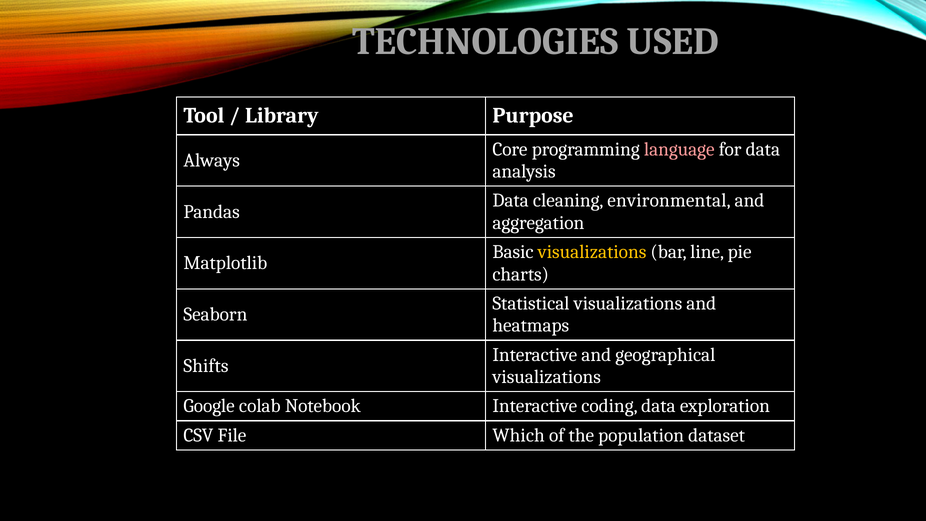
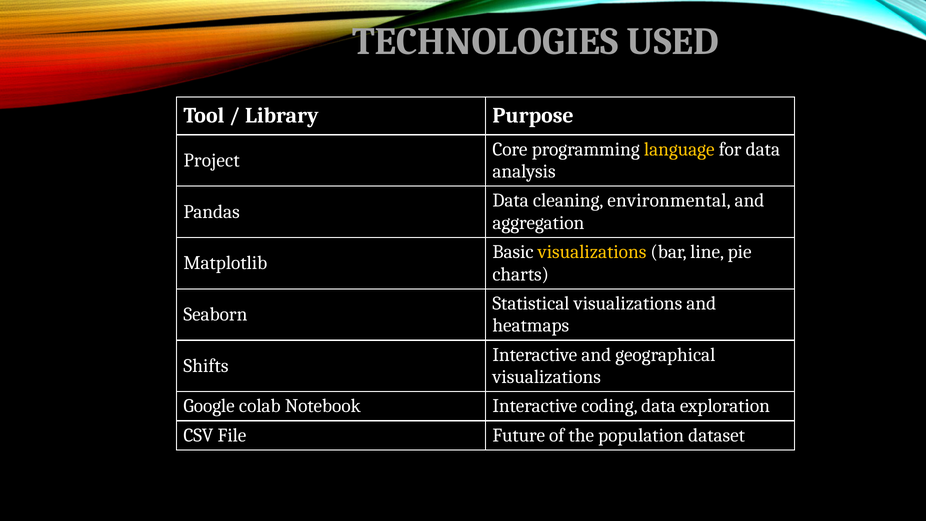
language colour: pink -> yellow (679, 149)
Always: Always -> Project (212, 160)
Which: Which -> Future (519, 435)
